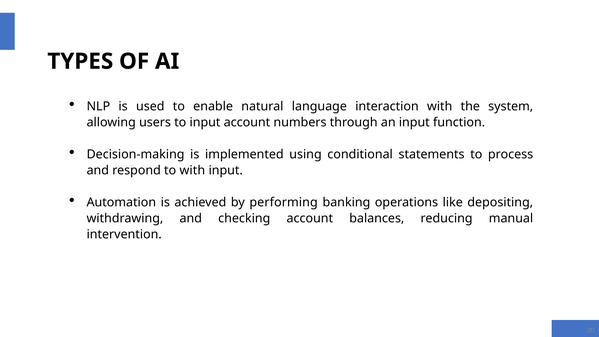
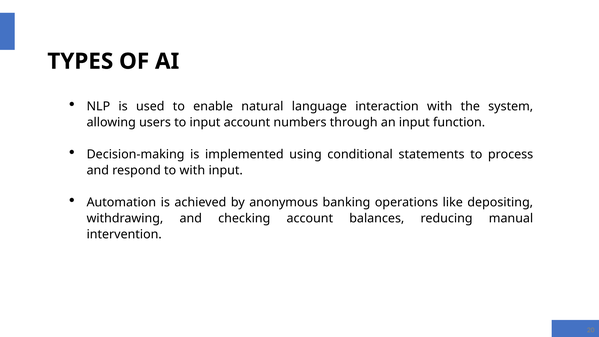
performing: performing -> anonymous (284, 202)
